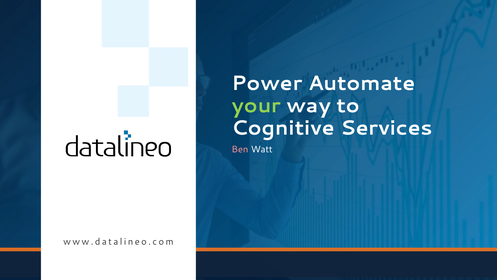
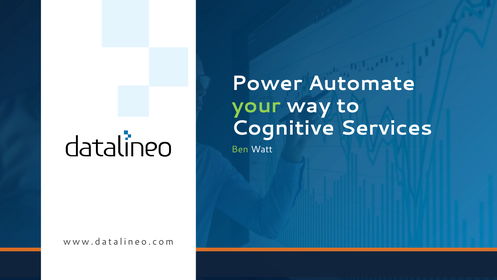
Ben colour: pink -> light green (240, 149)
